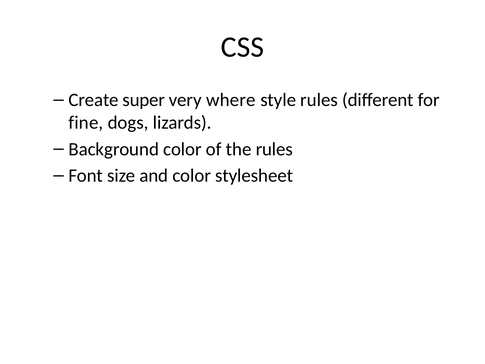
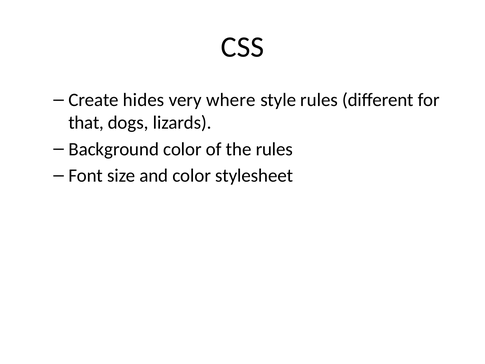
super: super -> hides (144, 100)
fine: fine -> that (86, 123)
